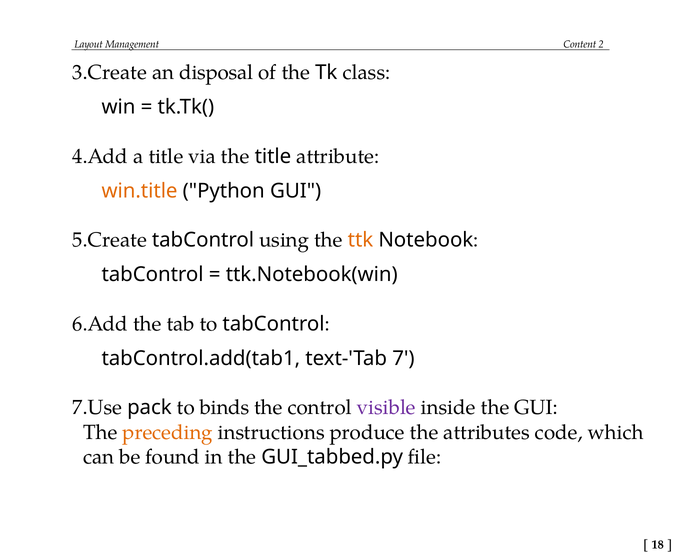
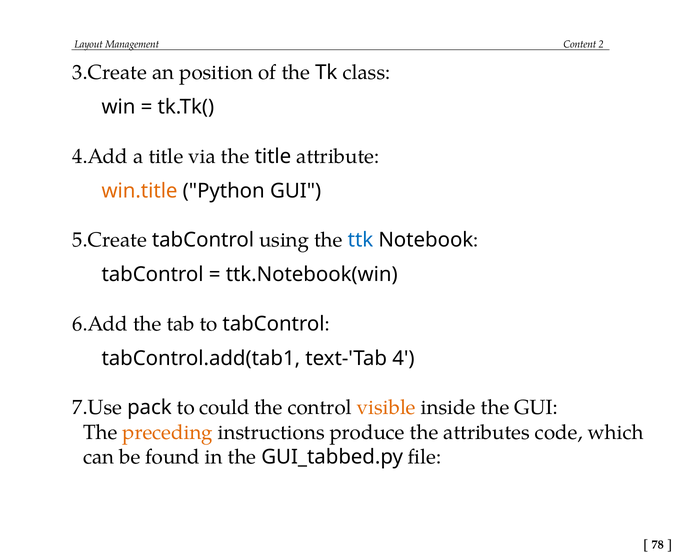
disposal: disposal -> position (216, 72)
ttk colour: orange -> blue (360, 240)
7: 7 -> 4 (403, 358)
binds: binds -> could (225, 407)
visible colour: purple -> orange (386, 407)
18: 18 -> 78 (658, 544)
